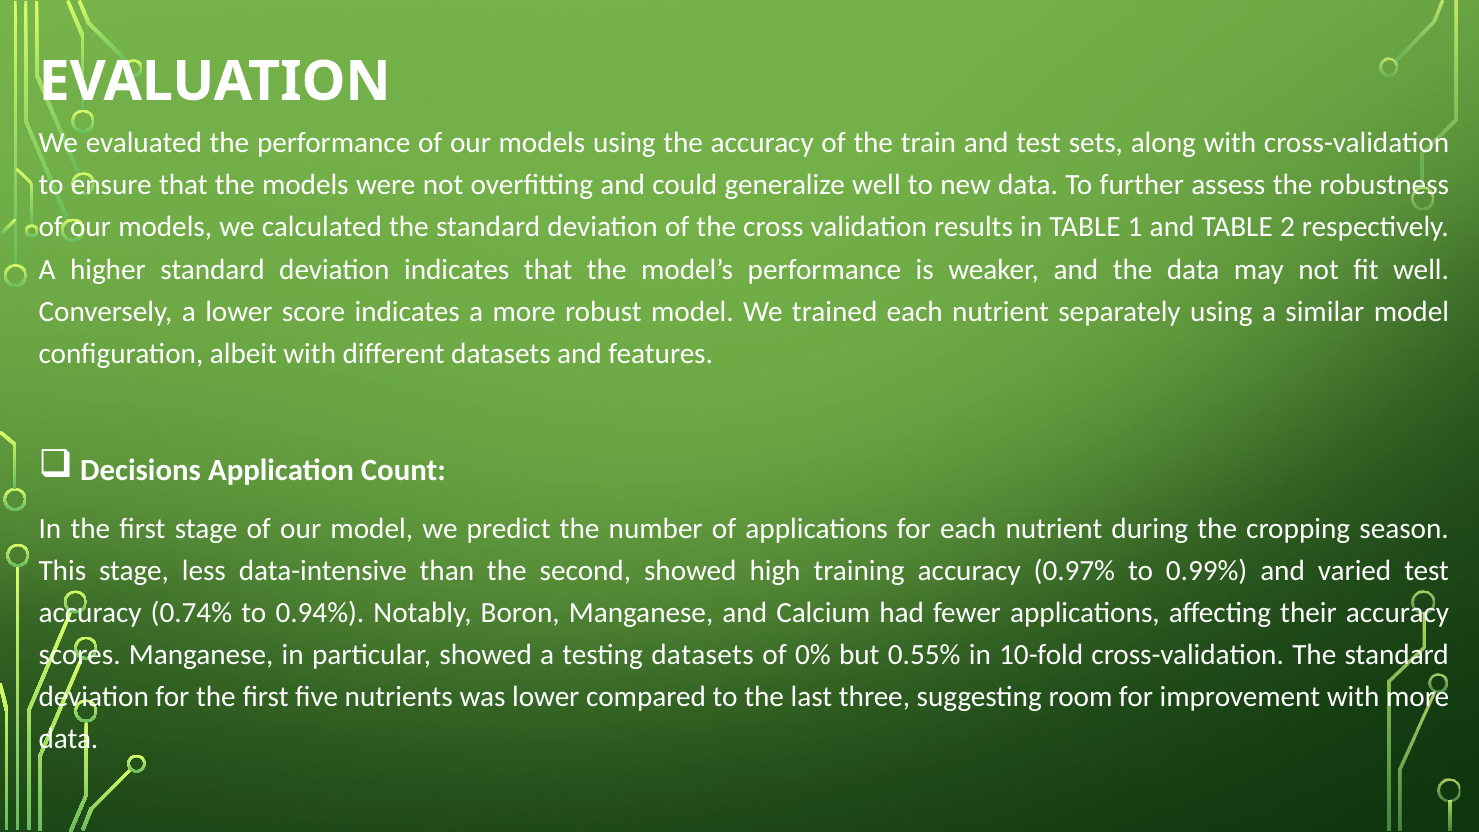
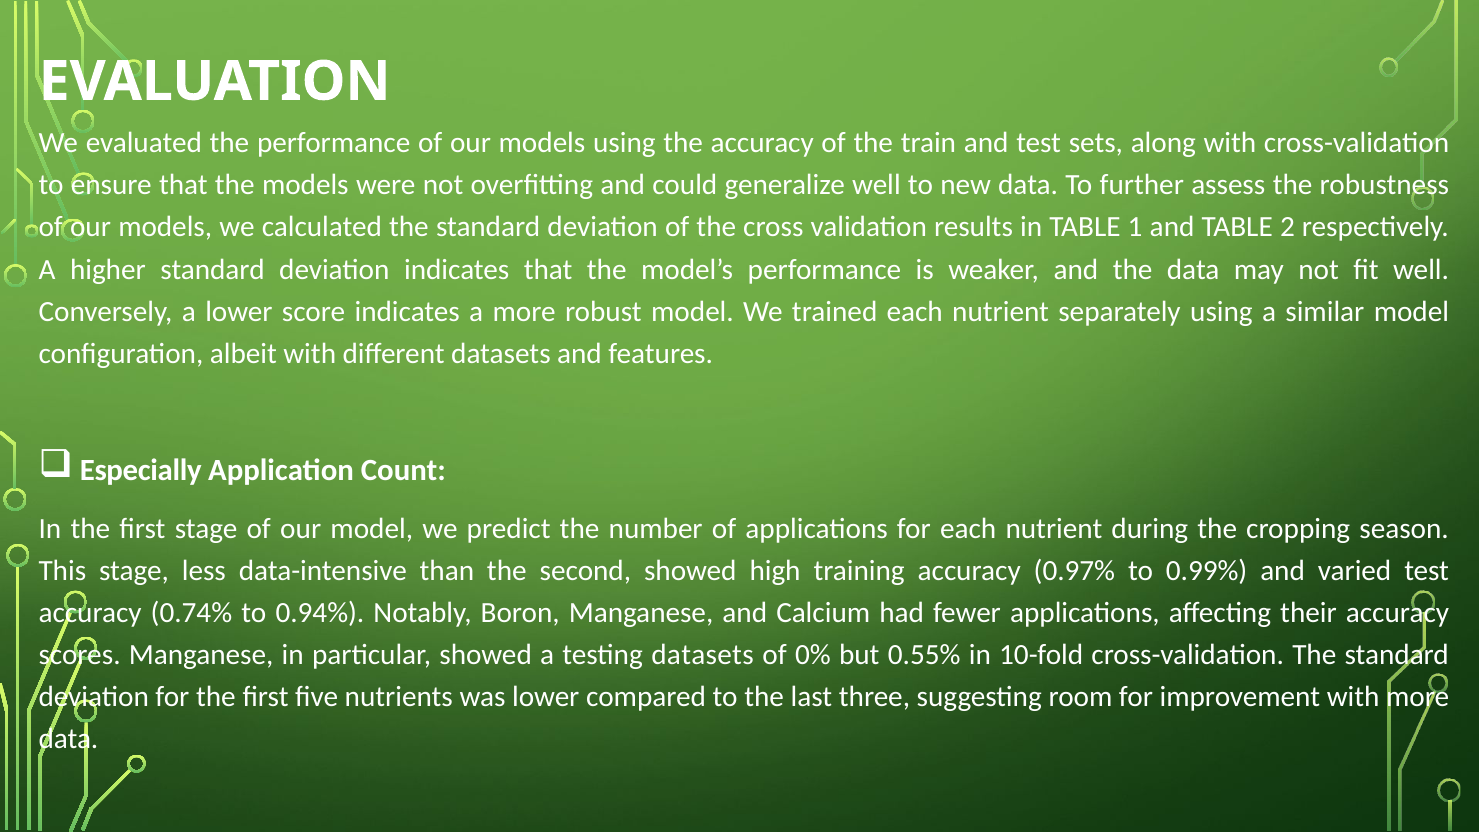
Decisions: Decisions -> Especially (141, 470)
